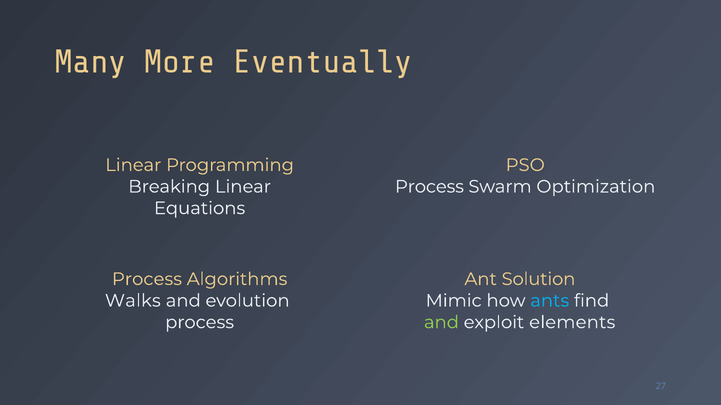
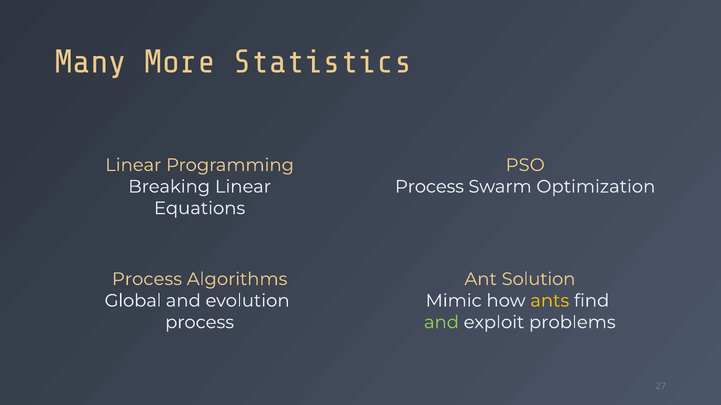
Eventually: Eventually -> Statistics (323, 62)
Walks: Walks -> Global (133, 301)
ants colour: light blue -> yellow (550, 301)
elements: elements -> problems (572, 323)
